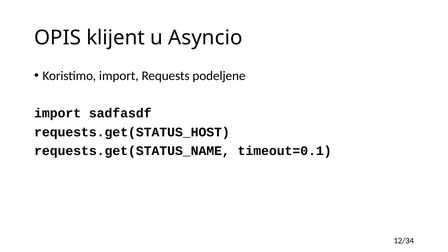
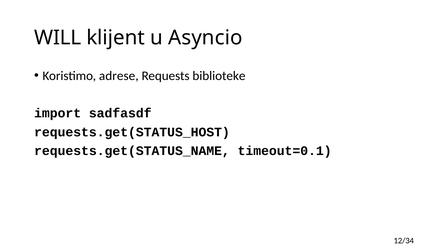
OPIS: OPIS -> WILL (58, 38)
Koristimo import: import -> adrese (119, 76)
podeljene: podeljene -> biblioteke (219, 76)
